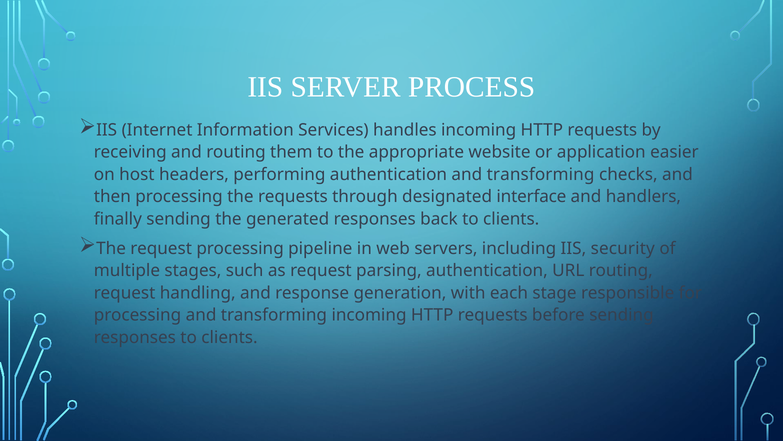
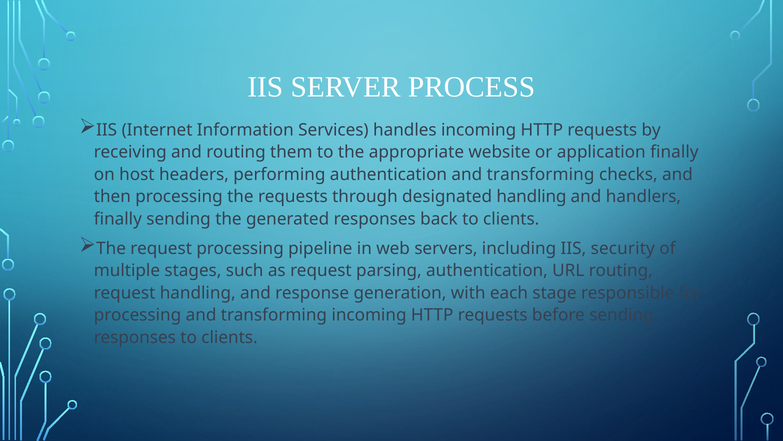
application easier: easier -> finally (674, 152)
designated interface: interface -> handling (531, 196)
